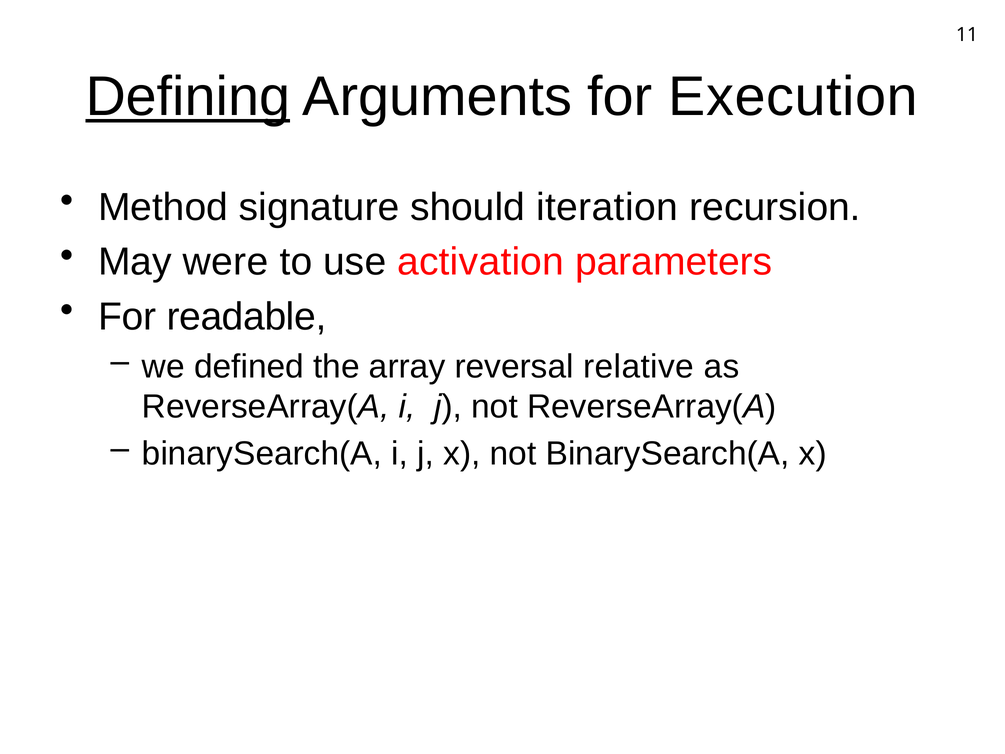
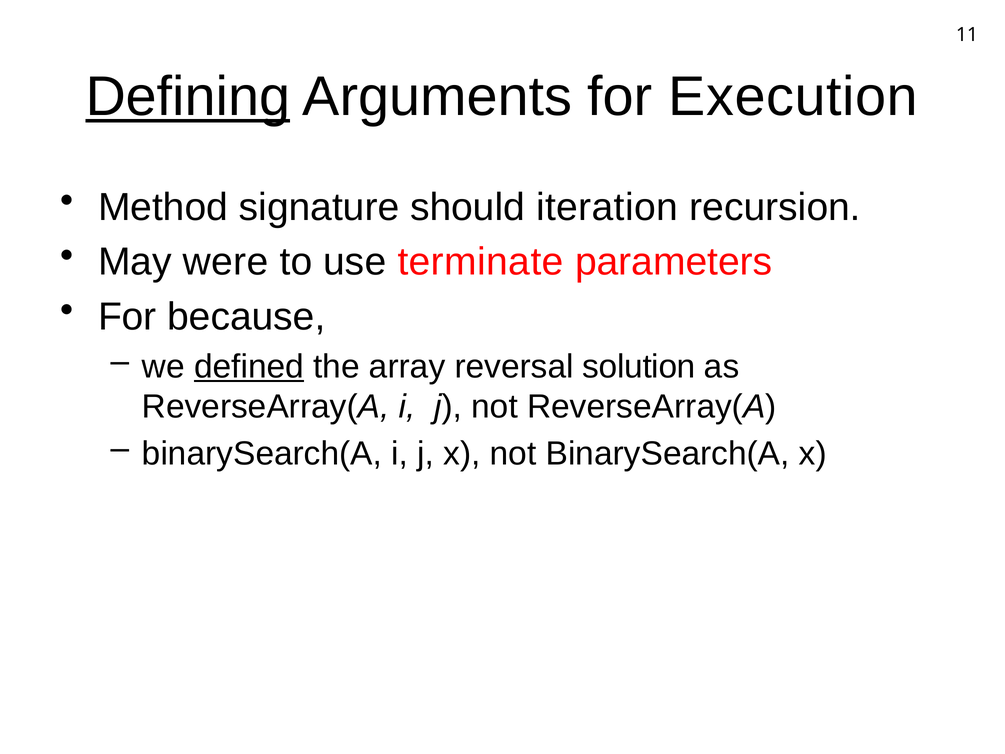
activation: activation -> terminate (481, 262)
readable: readable -> because (246, 317)
defined underline: none -> present (249, 366)
relative: relative -> solution (639, 366)
